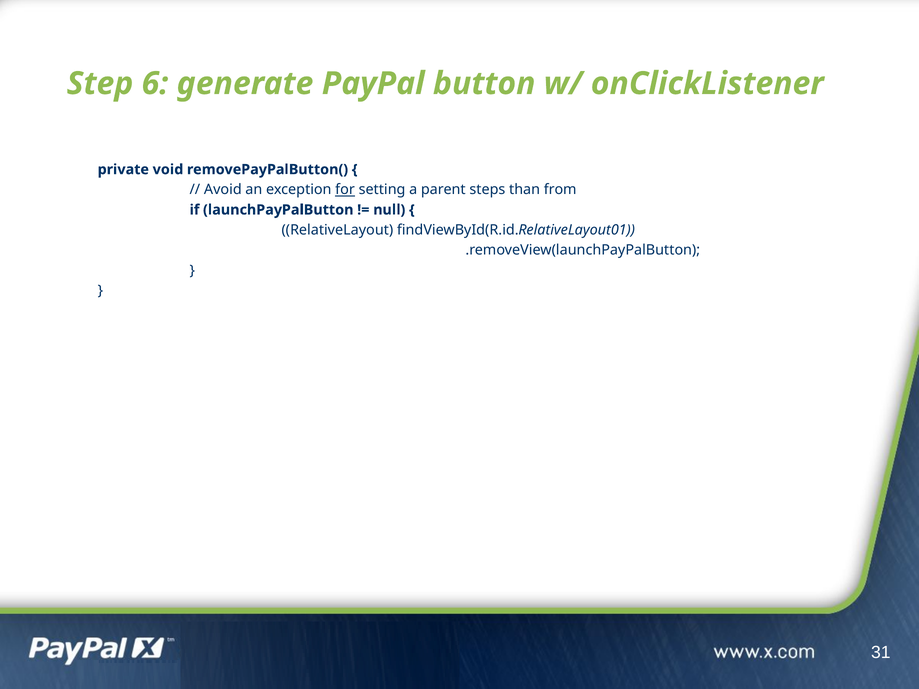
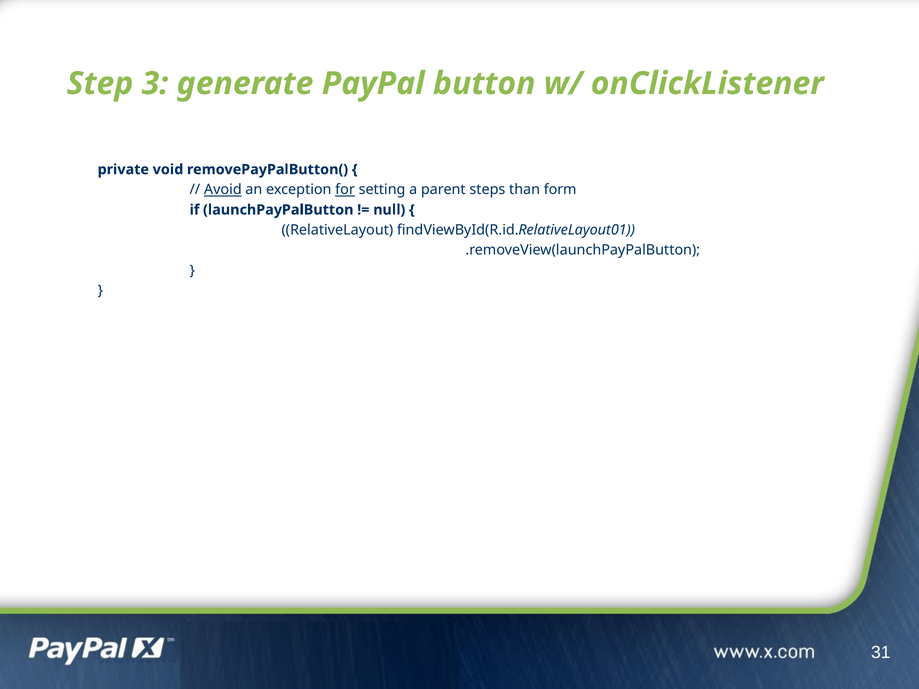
6: 6 -> 3 (155, 84)
Avoid underline: none -> present (223, 190)
from: from -> form (560, 190)
